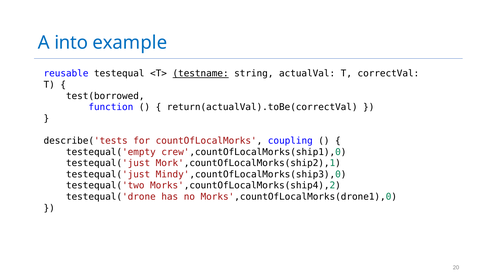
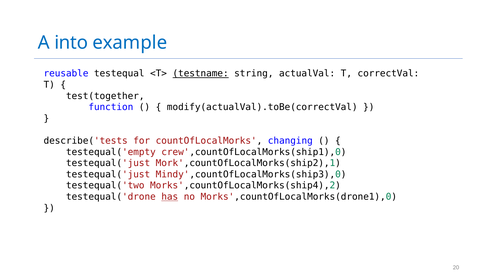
test(borrowed: test(borrowed -> test(together (105, 96)
return(actualVal).toBe(correctVal: return(actualVal).toBe(correctVal -> modify(actualVal).toBe(correctVal (262, 107)
coupling: coupling -> changing (290, 141)
has underline: none -> present (170, 196)
